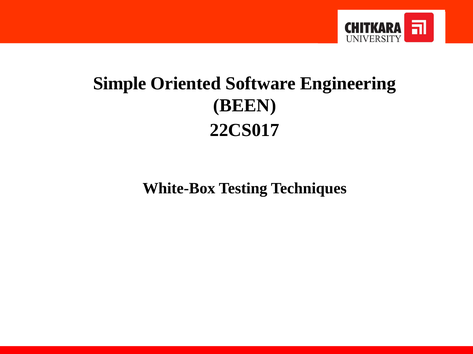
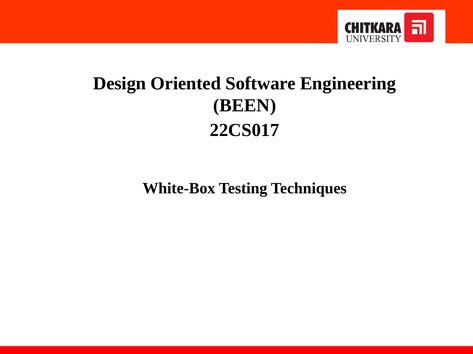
Simple: Simple -> Design (120, 84)
